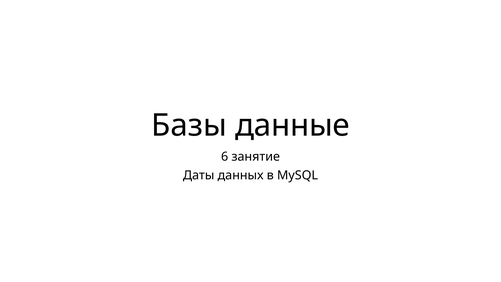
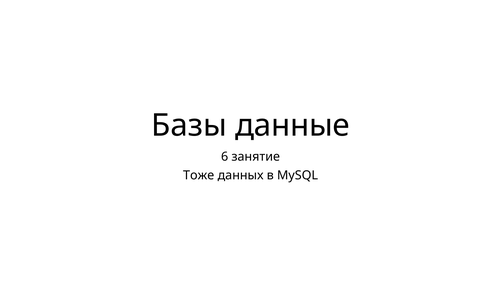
Даты: Даты -> Тоже (199, 175)
